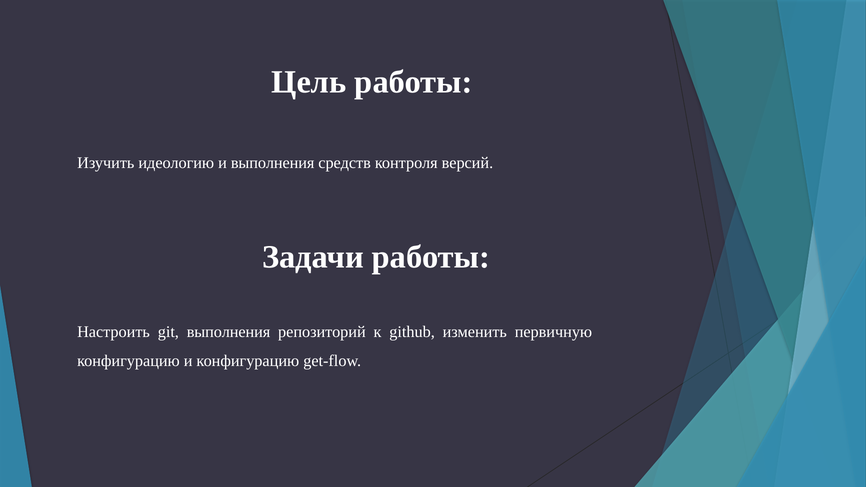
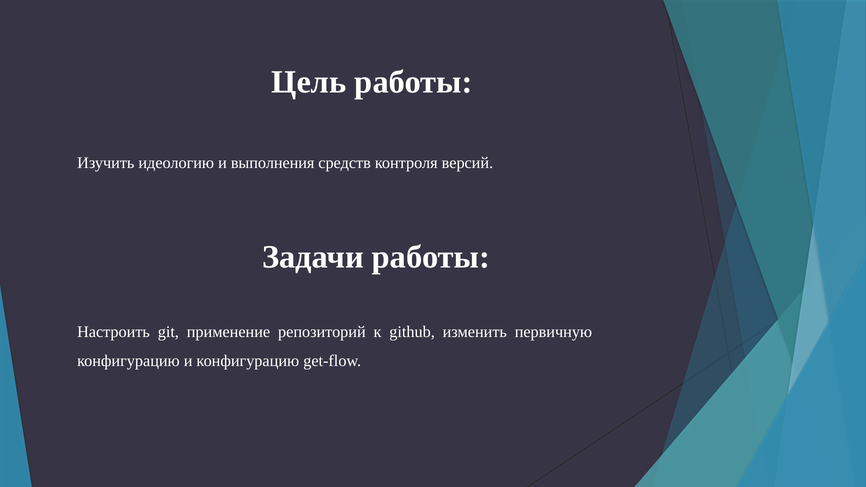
git выполнения: выполнения -> применение (228, 332)
